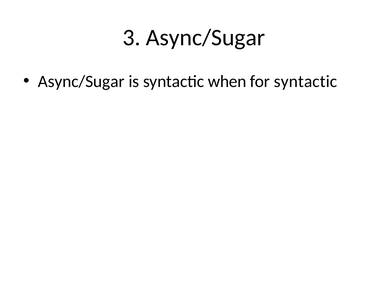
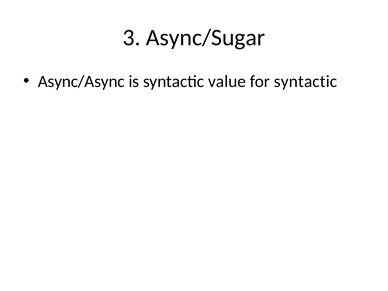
Async/Sugar: Async/Sugar -> Async/Async (81, 81)
when: when -> value (227, 81)
